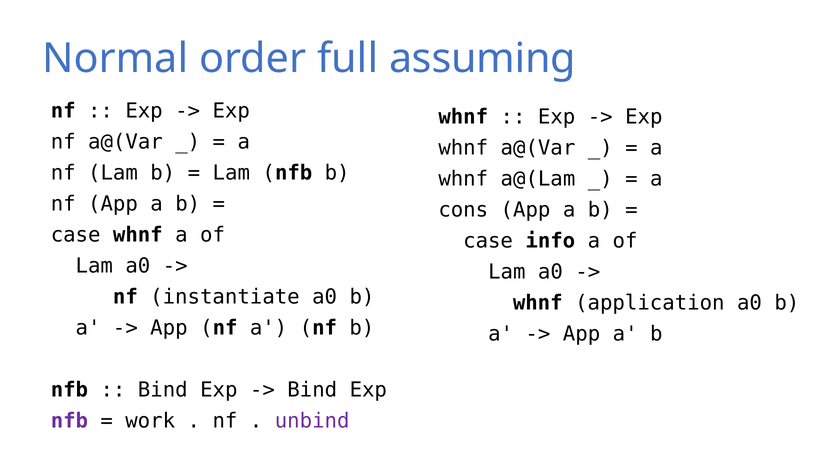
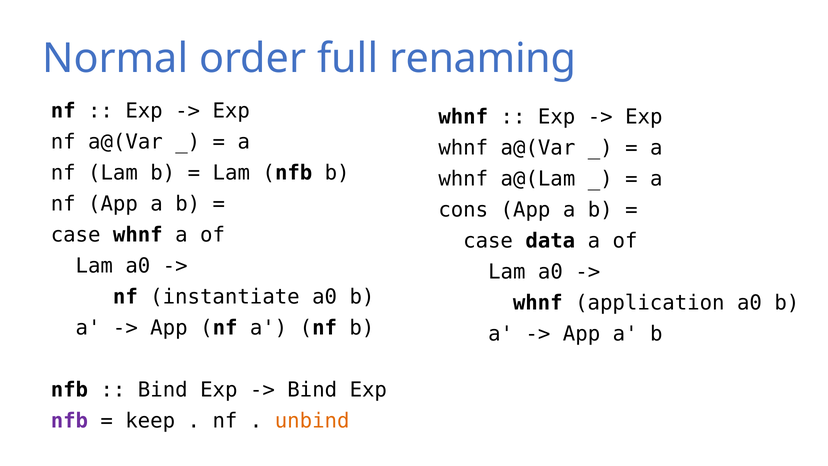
assuming: assuming -> renaming (483, 58)
info: info -> data (550, 241)
work: work -> keep (150, 421)
unbind colour: purple -> orange (312, 421)
